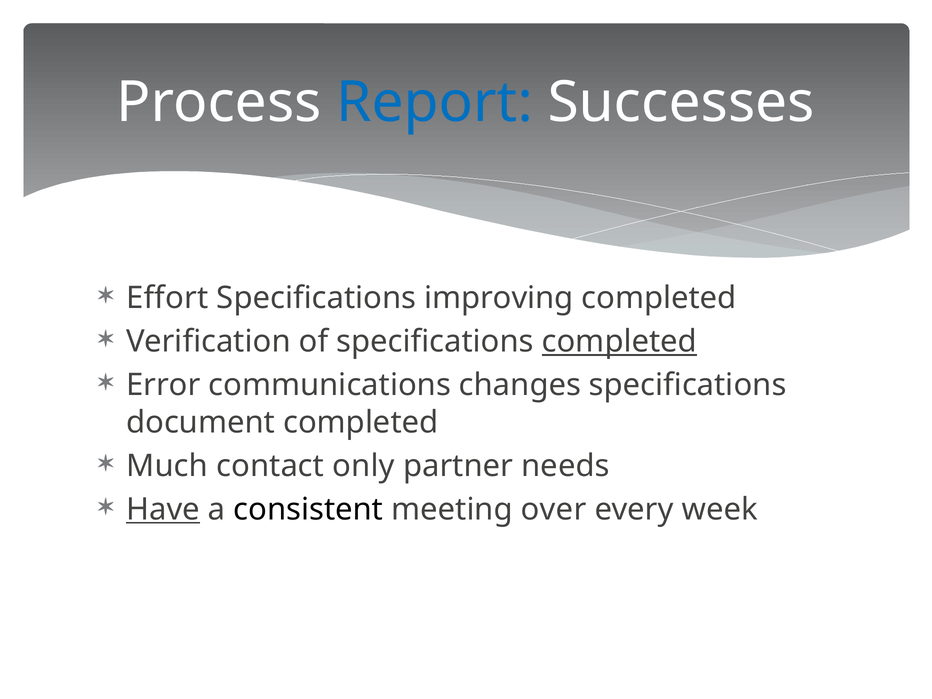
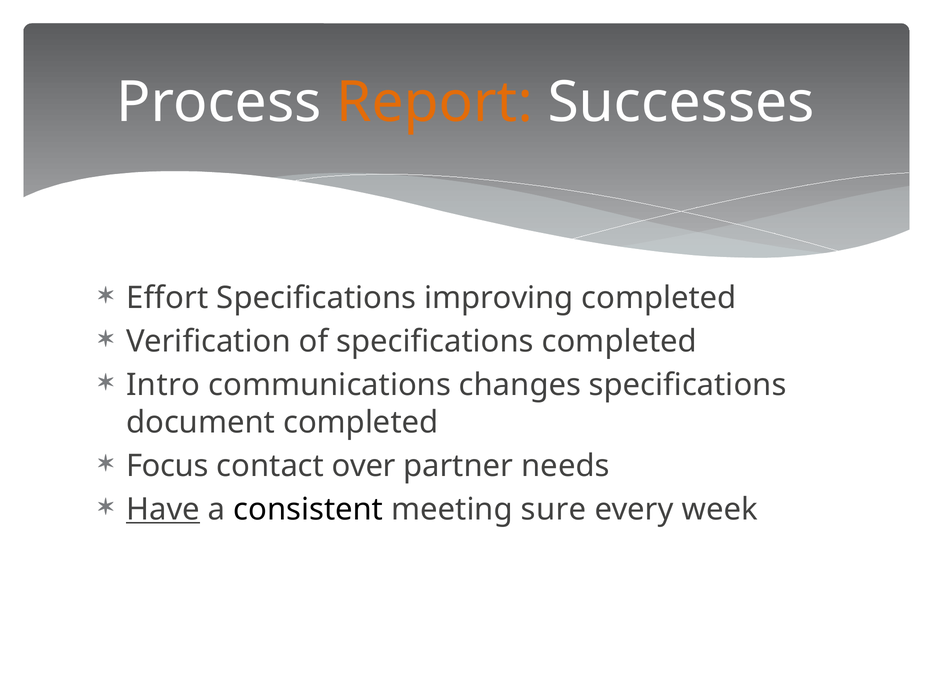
Report colour: blue -> orange (435, 102)
completed underline: present -> none (619, 342)
Error: Error -> Intro (163, 385)
Much: Much -> Focus (167, 466)
only: only -> over (364, 466)
over: over -> sure (554, 509)
